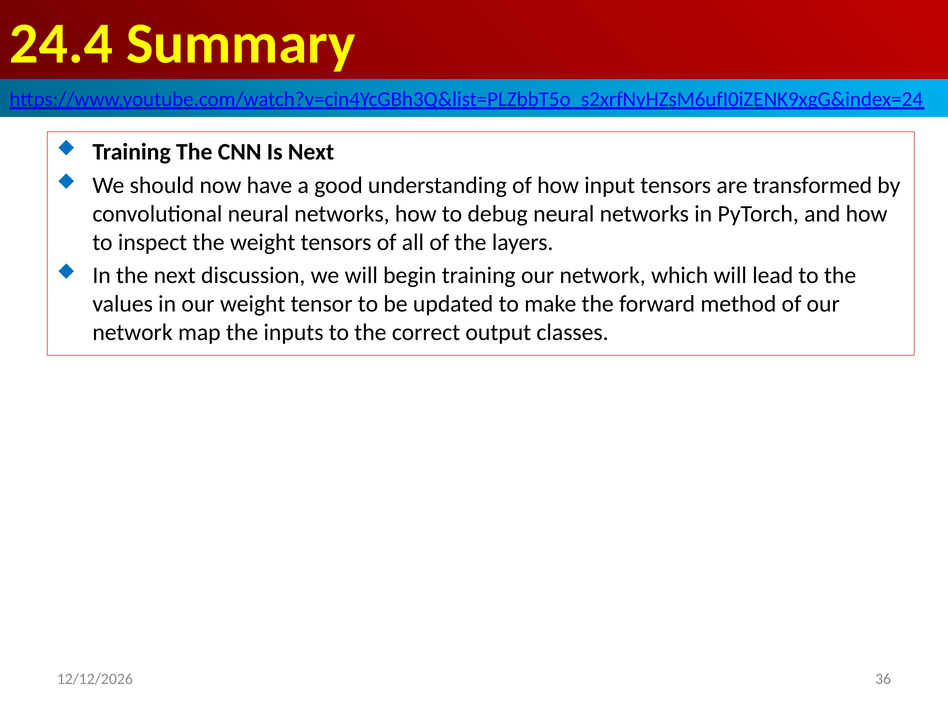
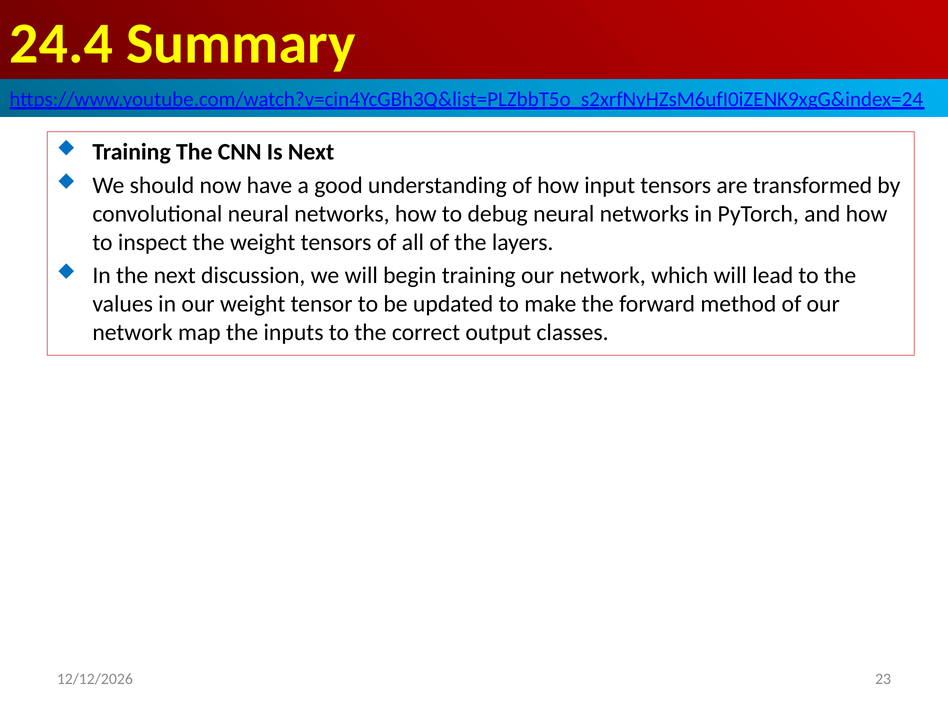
36: 36 -> 23 (883, 679)
